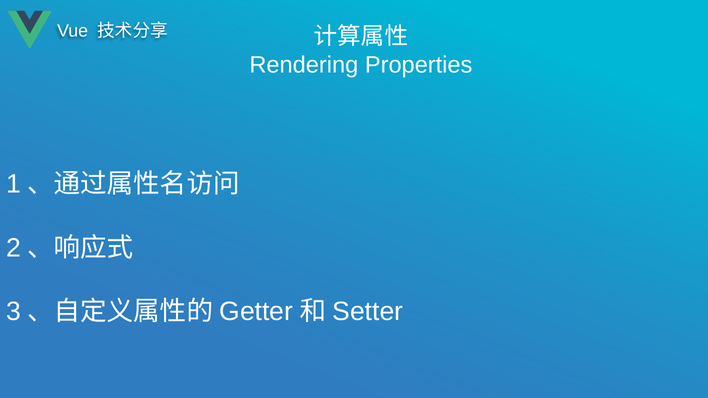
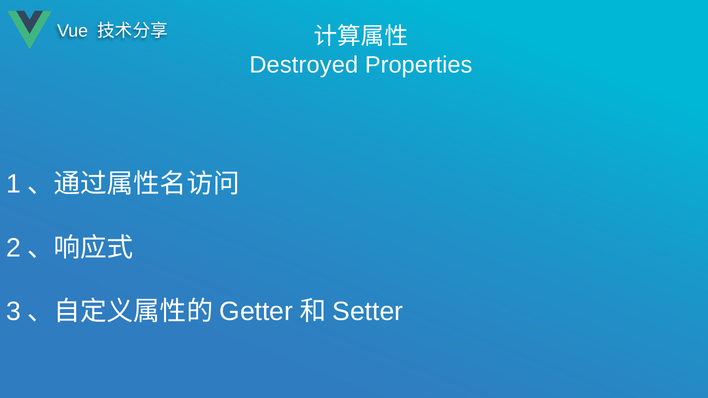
Rendering: Rendering -> Destroyed (304, 65)
